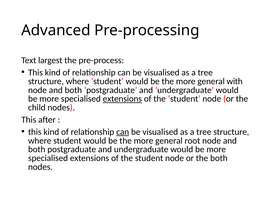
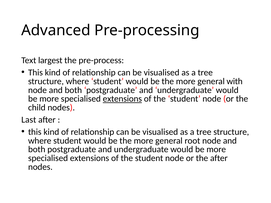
This: This -> Last (29, 120)
can underline: present -> none (123, 132)
the both: both -> after (219, 158)
